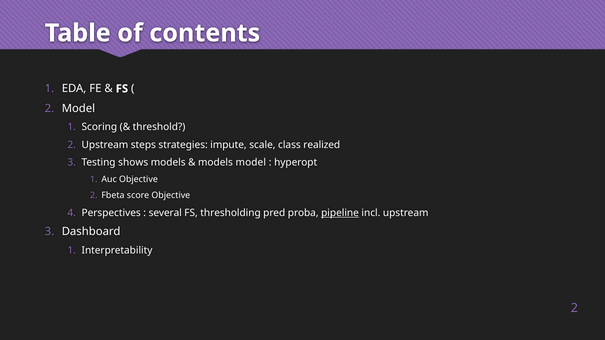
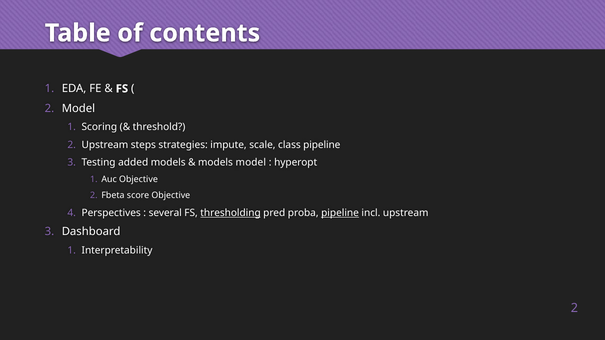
class realized: realized -> pipeline (322, 145)
shows: shows -> added (133, 163)
thresholding underline: none -> present (231, 213)
